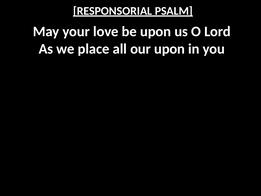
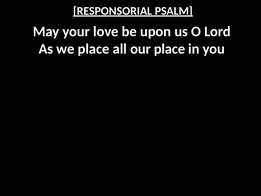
our upon: upon -> place (170, 49)
